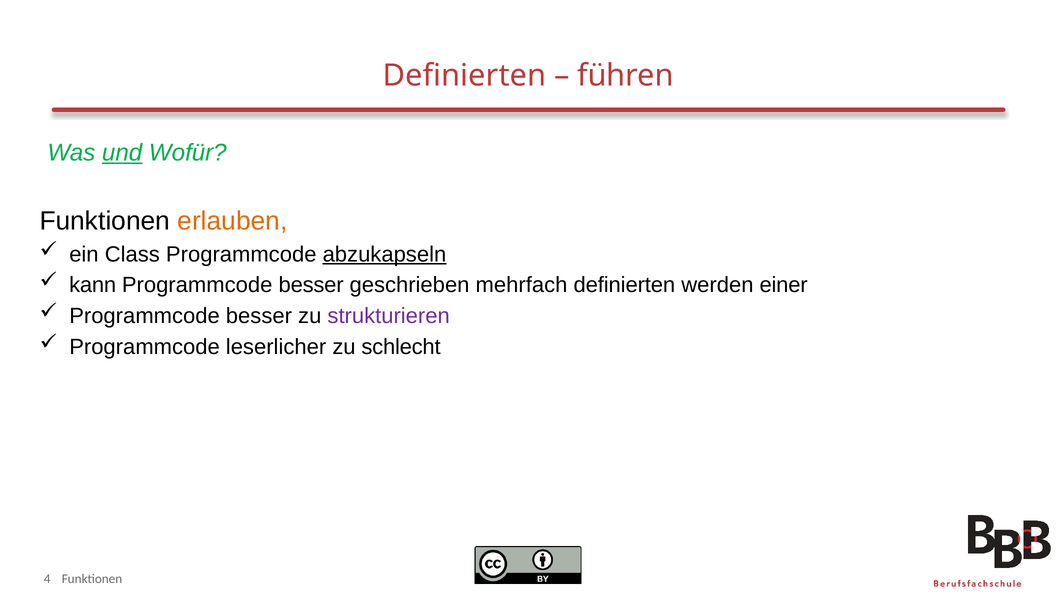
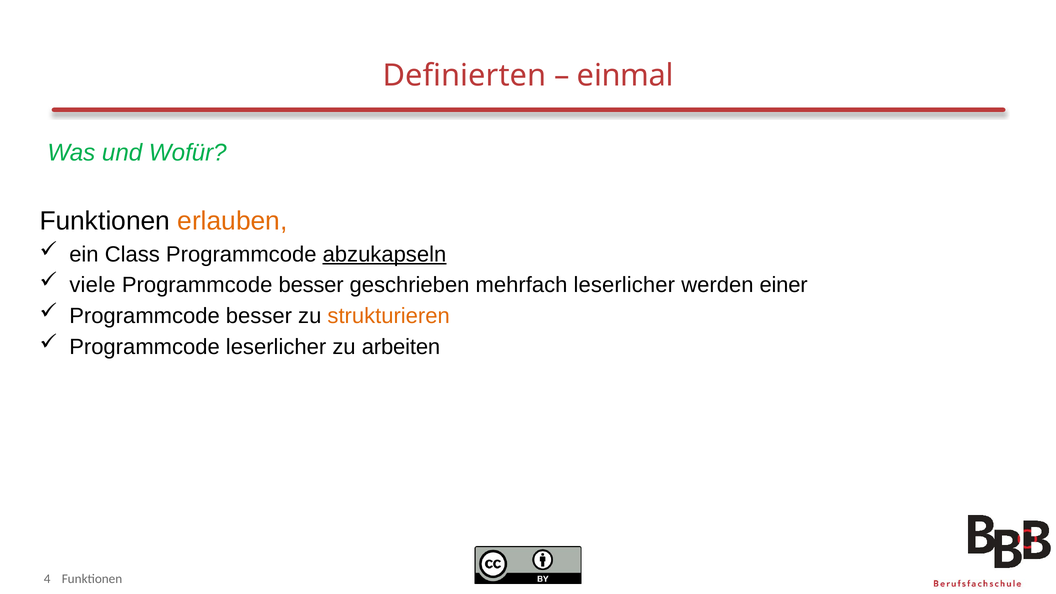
führen: führen -> einmal (625, 75)
und underline: present -> none (122, 153)
kann: kann -> viele (92, 285)
mehrfach definierten: definierten -> leserlicher (624, 285)
strukturieren colour: purple -> orange (389, 316)
schlecht: schlecht -> arbeiten (401, 347)
